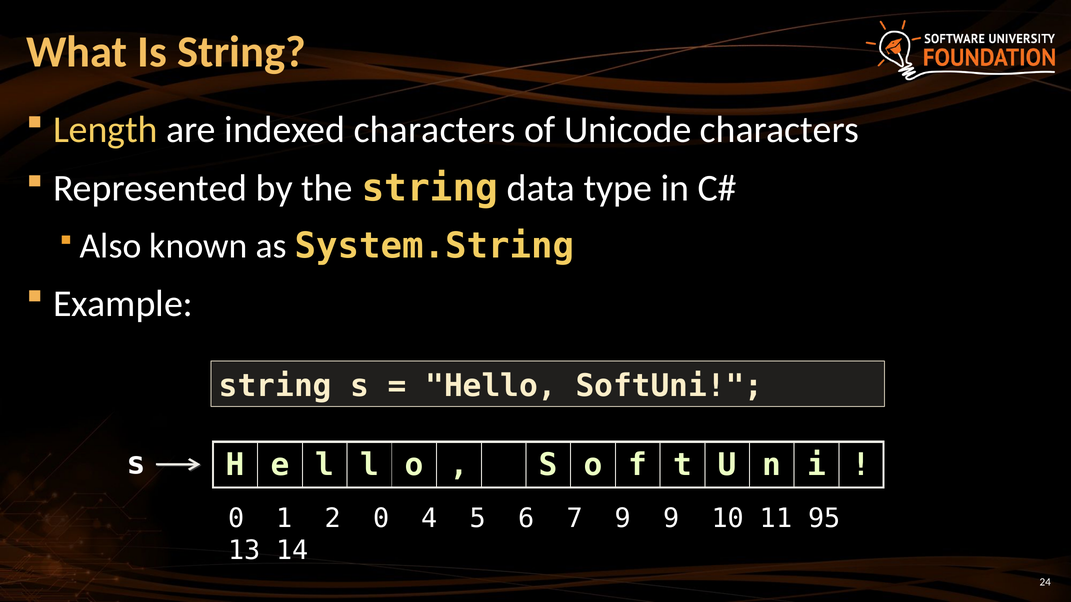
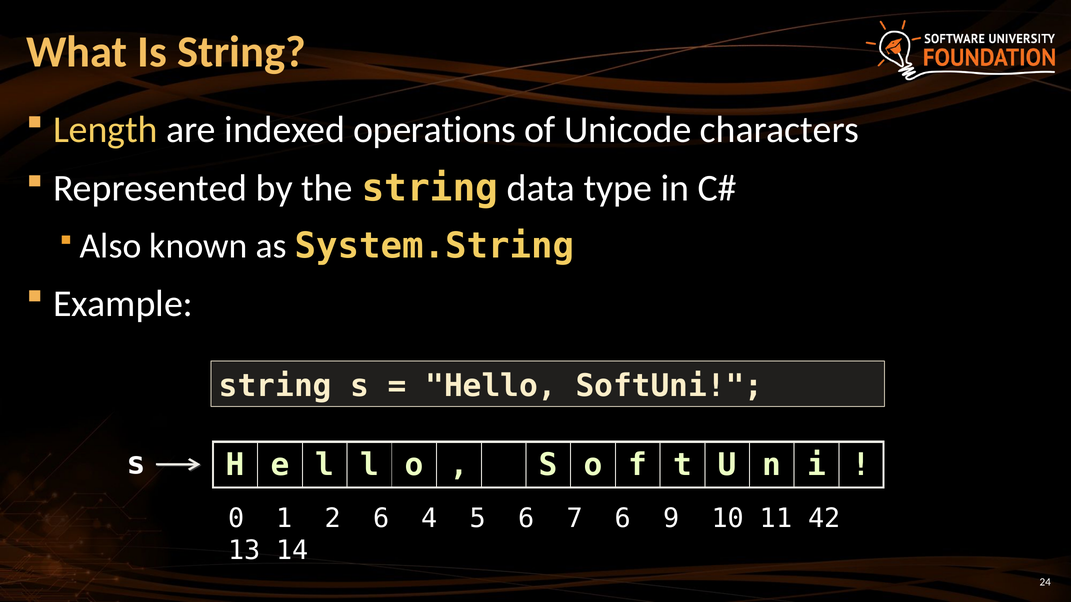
indexed characters: characters -> operations (435, 130)
2 0: 0 -> 6 (381, 519)
7 9: 9 -> 6 (623, 519)
95: 95 -> 42 (824, 519)
